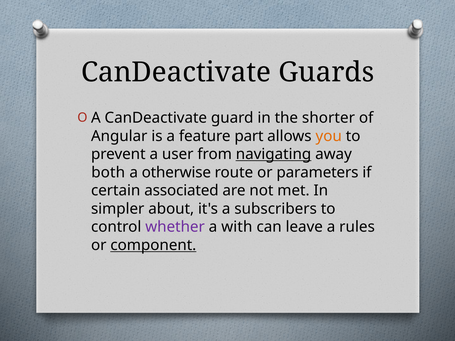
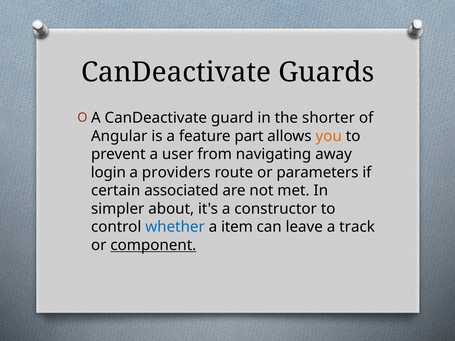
navigating underline: present -> none (274, 154)
both: both -> login (108, 172)
otherwise: otherwise -> providers (176, 172)
subscribers: subscribers -> constructor (276, 209)
whether colour: purple -> blue (175, 227)
with: with -> item (237, 227)
rules: rules -> track (357, 227)
